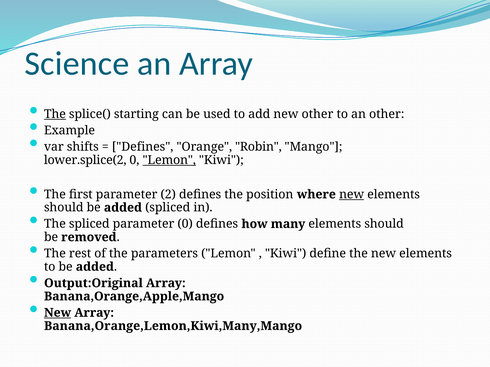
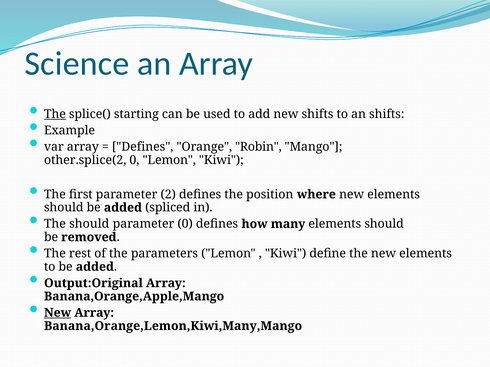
new other: other -> shifts (318, 114)
an other: other -> shifts (387, 114)
var shifts: shifts -> array (83, 147)
lower.splice(2: lower.splice(2 -> other.splice(2 (85, 160)
Lemon underline: present -> none (169, 160)
new underline: present -> none (352, 195)
The spliced: spliced -> should (89, 224)
